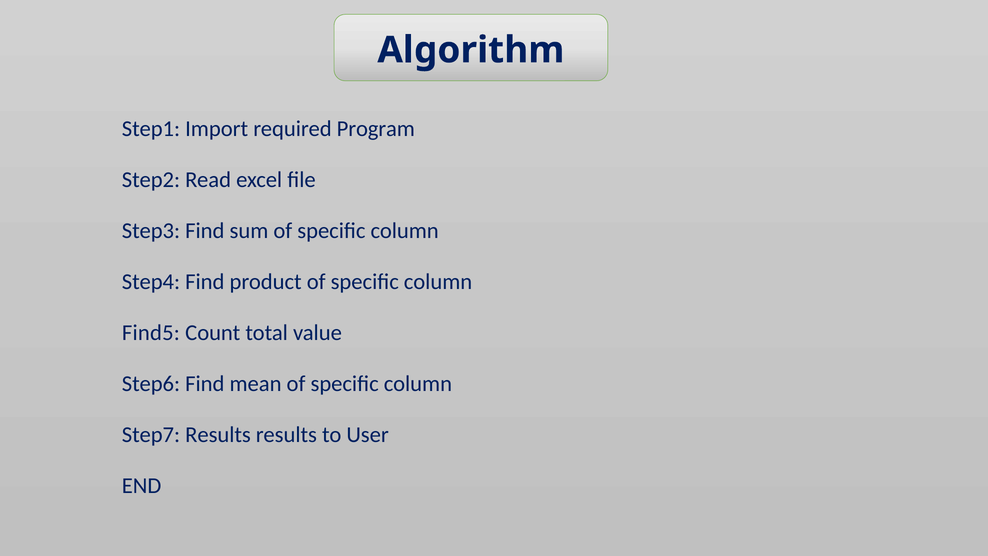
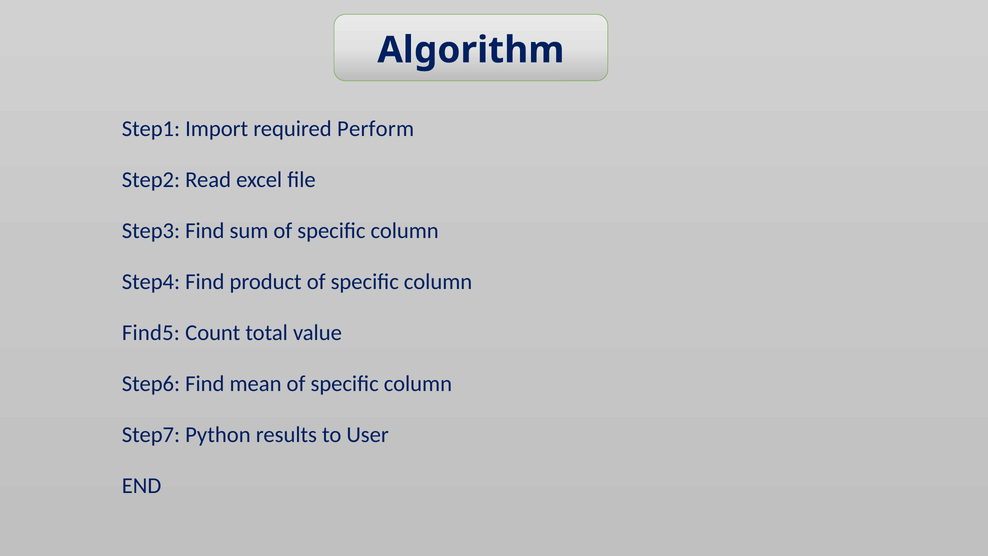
Program: Program -> Perform (376, 128)
Step7 Results: Results -> Python (218, 435)
